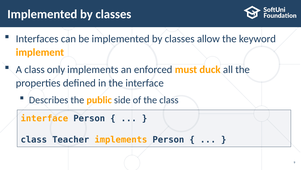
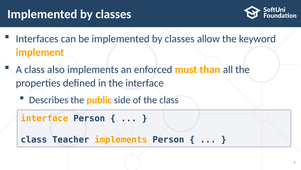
only: only -> also (56, 69)
duck: duck -> than (210, 69)
